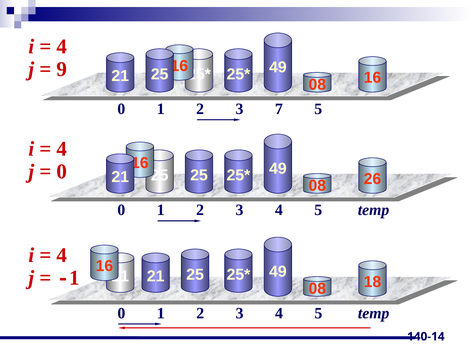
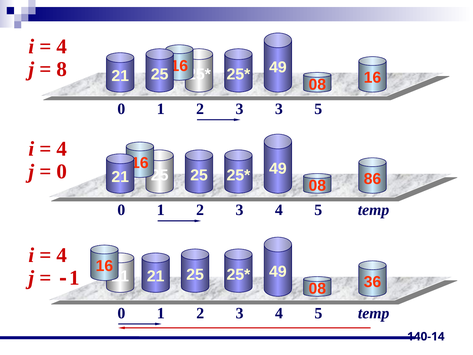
9: 9 -> 8 (62, 69)
3 7: 7 -> 3 (279, 109)
26: 26 -> 86 (372, 179)
18: 18 -> 36 (372, 282)
